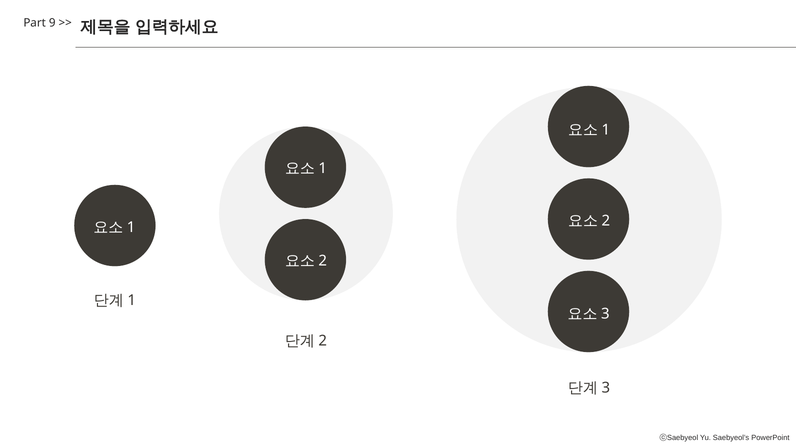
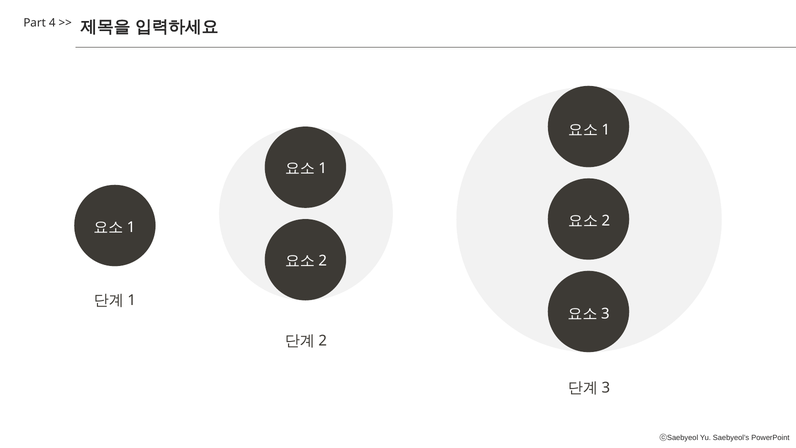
9: 9 -> 4 (52, 23)
